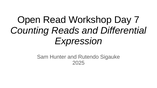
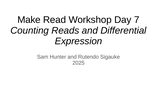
Open: Open -> Make (29, 20)
